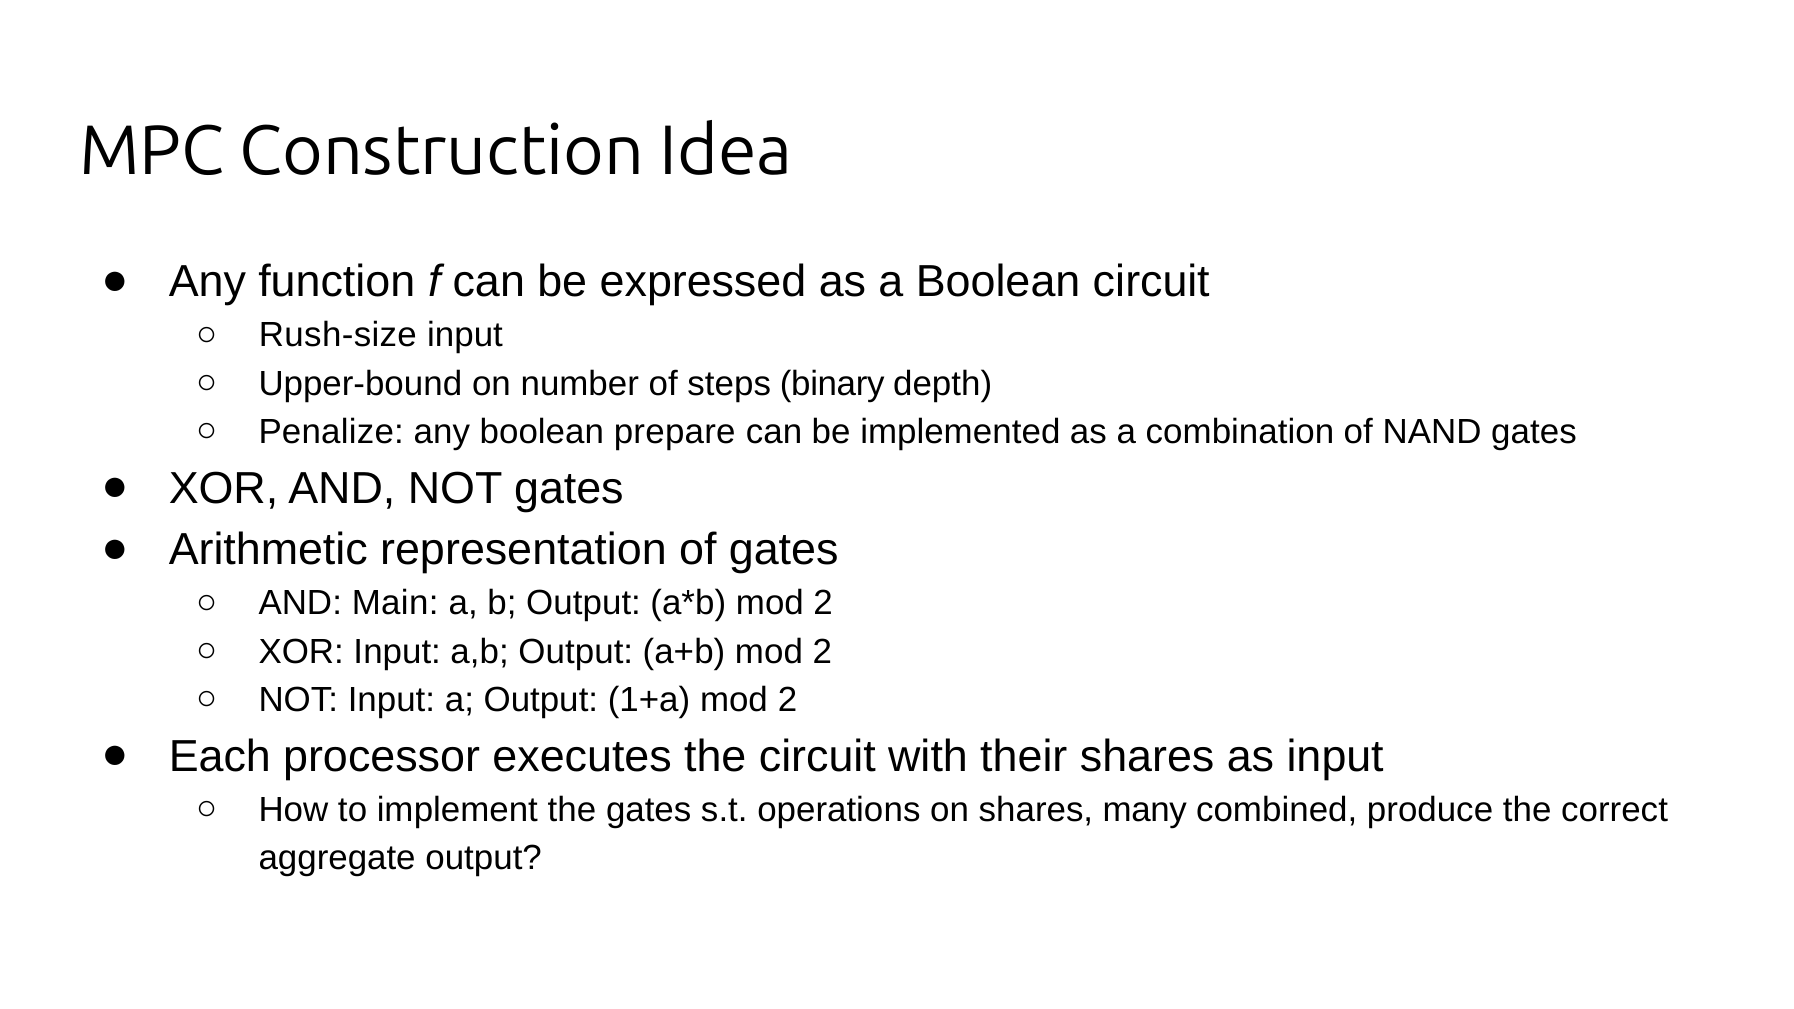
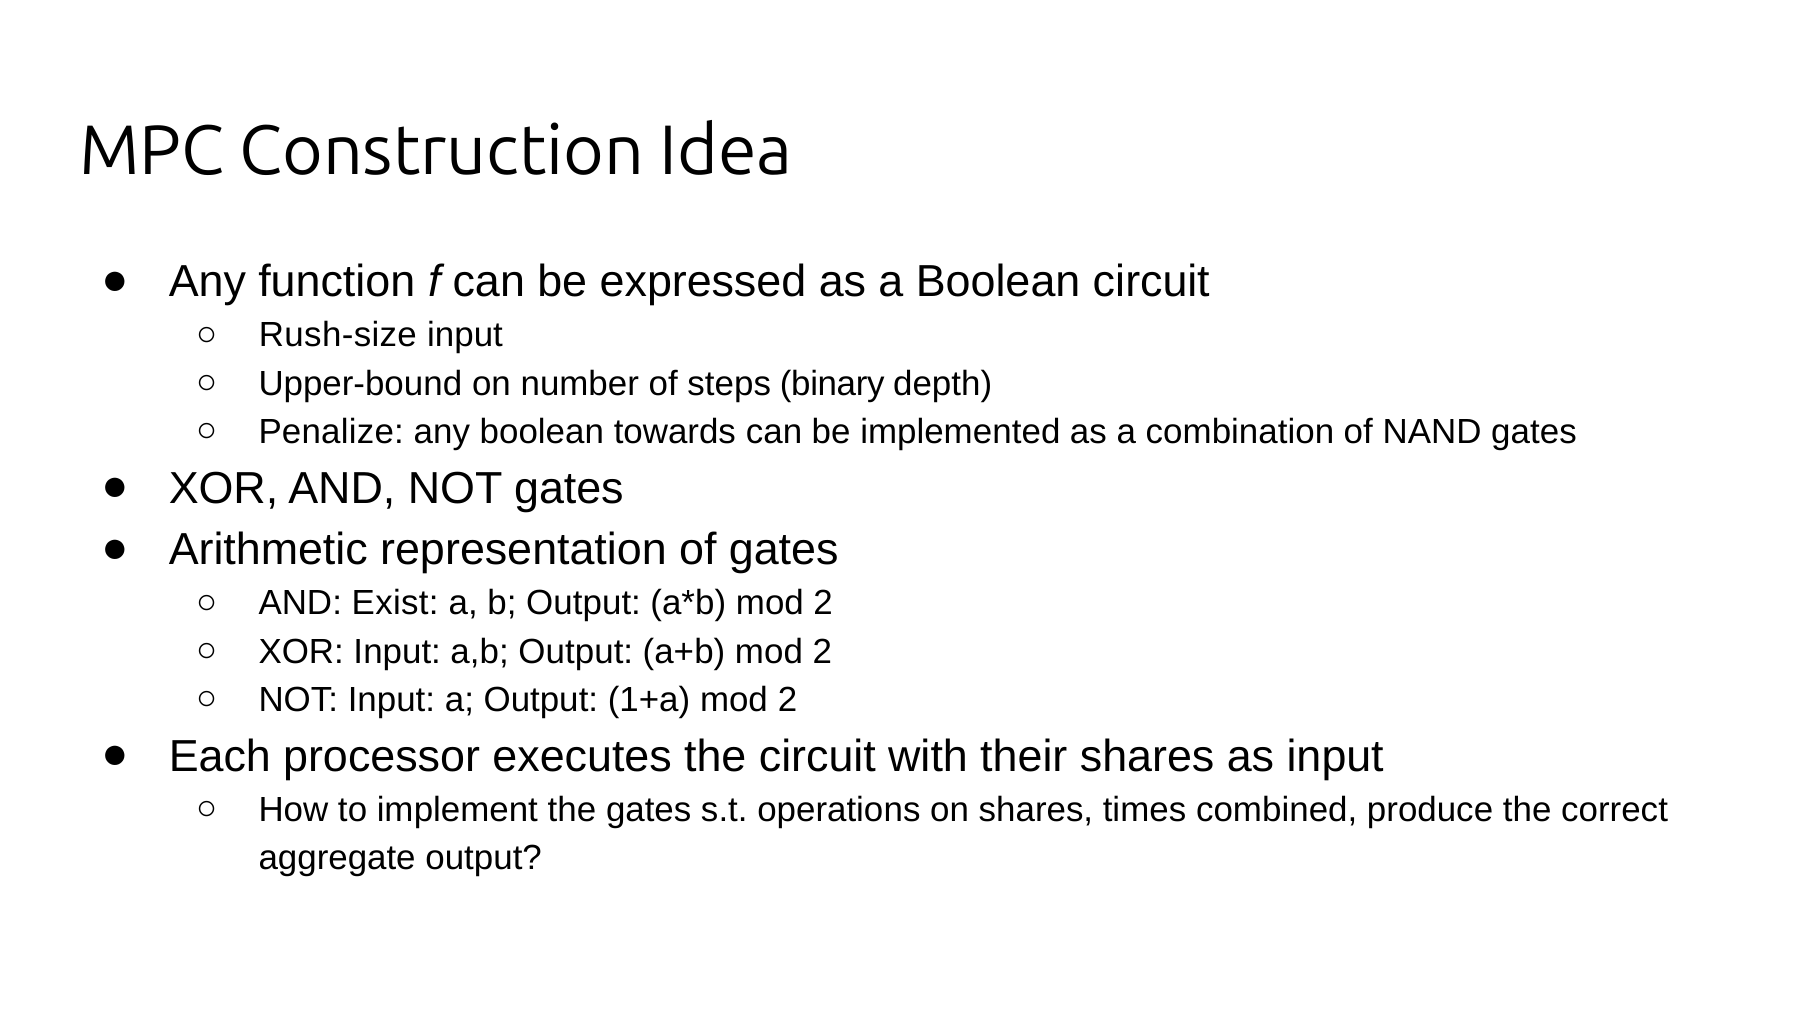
prepare: prepare -> towards (675, 432)
Main: Main -> Exist (395, 604)
many: many -> times (1145, 810)
